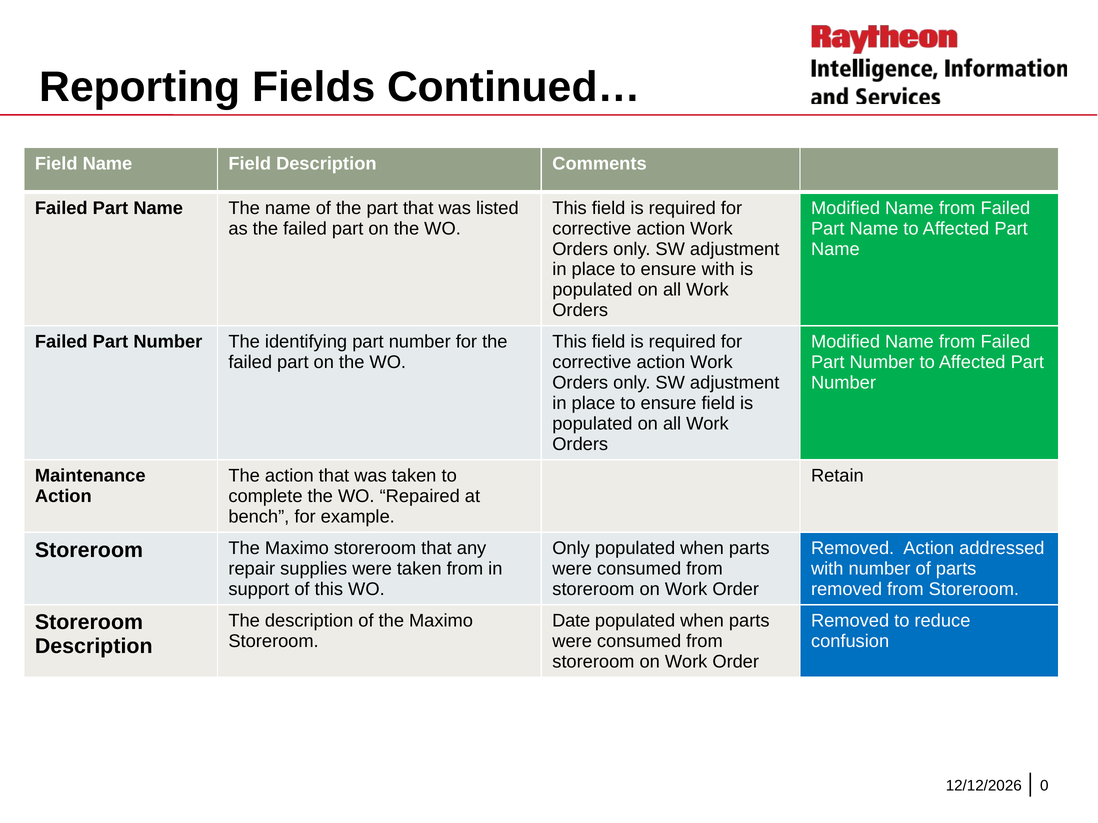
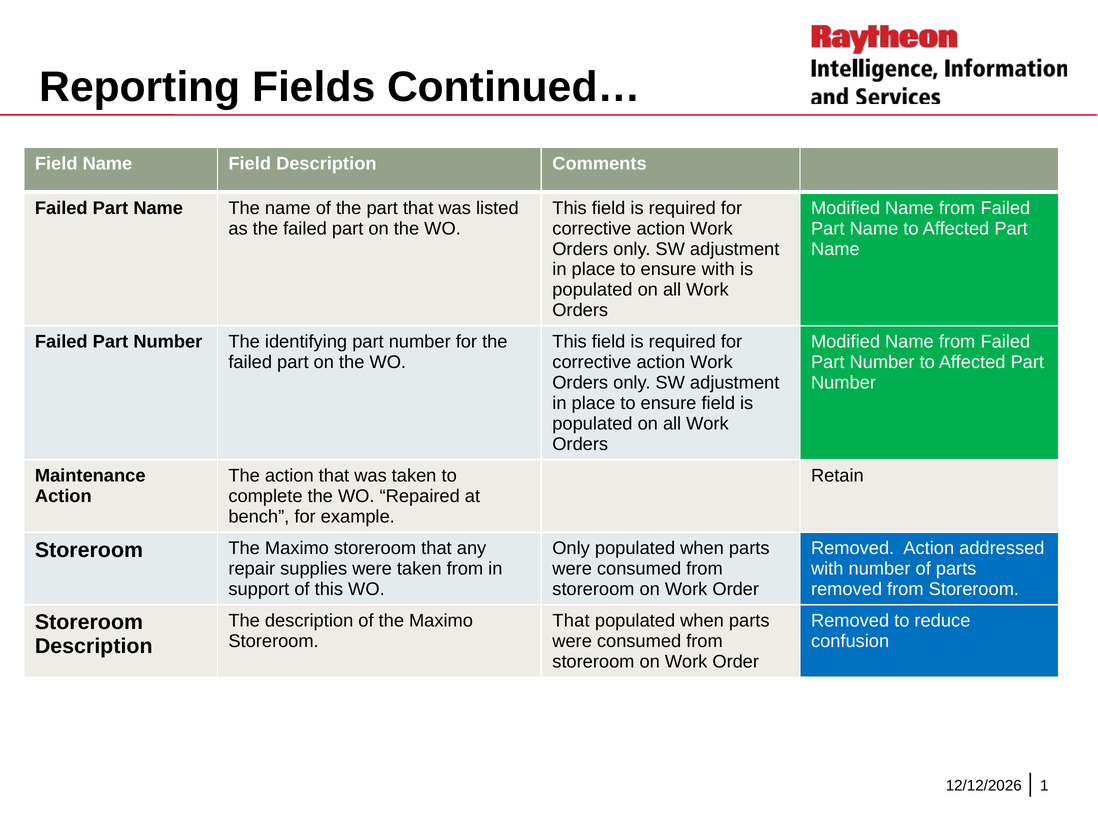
Date: Date -> That (571, 621)
0: 0 -> 1 (1044, 786)
